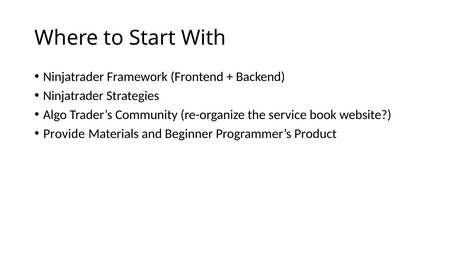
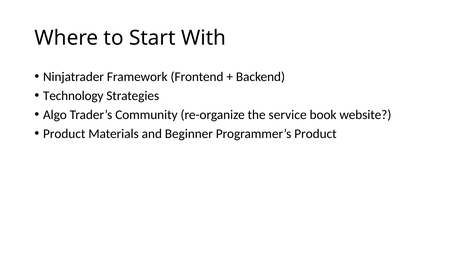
Ninjatrader: Ninjatrader -> Technology (73, 96)
Provide: Provide -> Product (64, 134)
